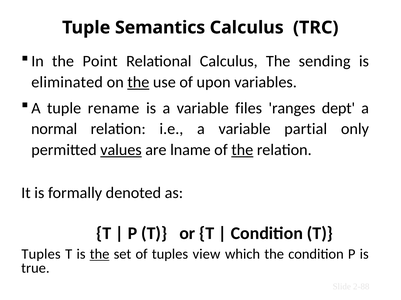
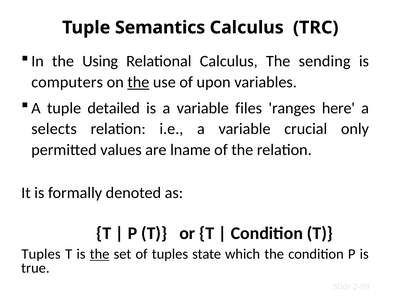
Point: Point -> Using (100, 61)
eliminated: eliminated -> computers (67, 82)
rename: rename -> detailed (114, 108)
dept: dept -> here (338, 108)
normal: normal -> selects (54, 129)
partial: partial -> crucial (306, 129)
values underline: present -> none (121, 150)
the underline: present -> none (242, 150)
view: view -> state (207, 255)
